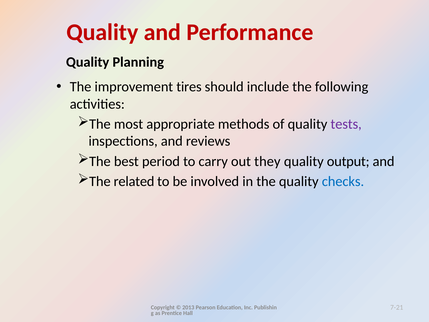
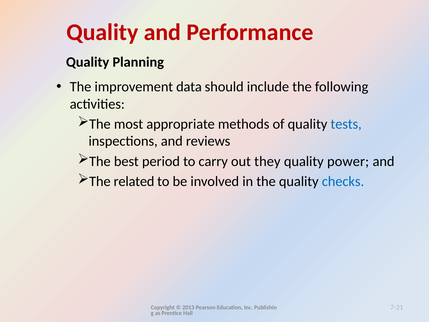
tires: tires -> data (189, 87)
tests colour: purple -> blue (346, 124)
output: output -> power (348, 161)
